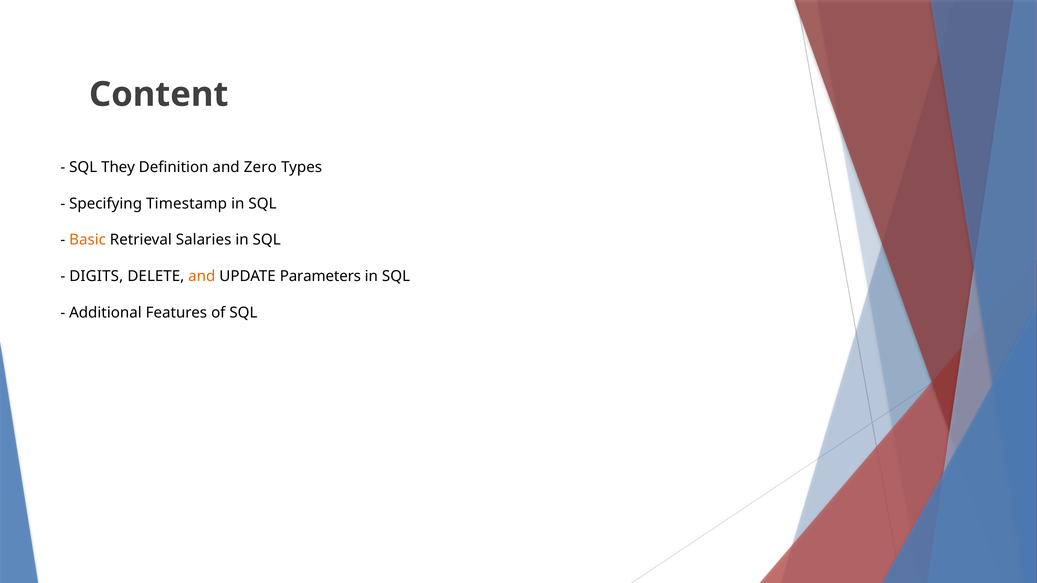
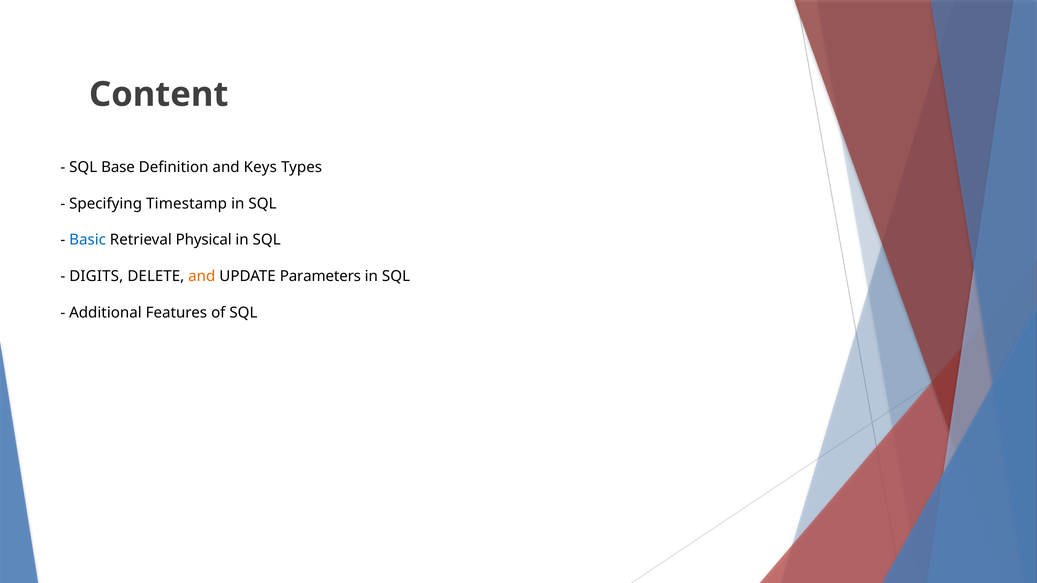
They: They -> Base (118, 167)
Zero: Zero -> Keys (260, 167)
Basic colour: orange -> blue (88, 240)
Salaries: Salaries -> Physical (204, 240)
